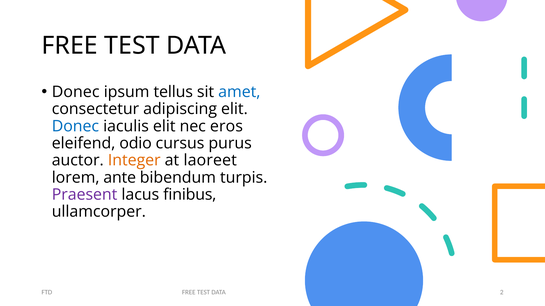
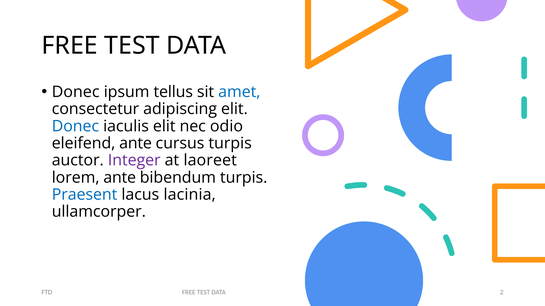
eros: eros -> odio (226, 126)
eleifend odio: odio -> ante (136, 144)
cursus purus: purus -> turpis (230, 144)
Integer colour: orange -> purple (134, 161)
Praesent colour: purple -> blue (85, 195)
finibus: finibus -> lacinia (190, 195)
